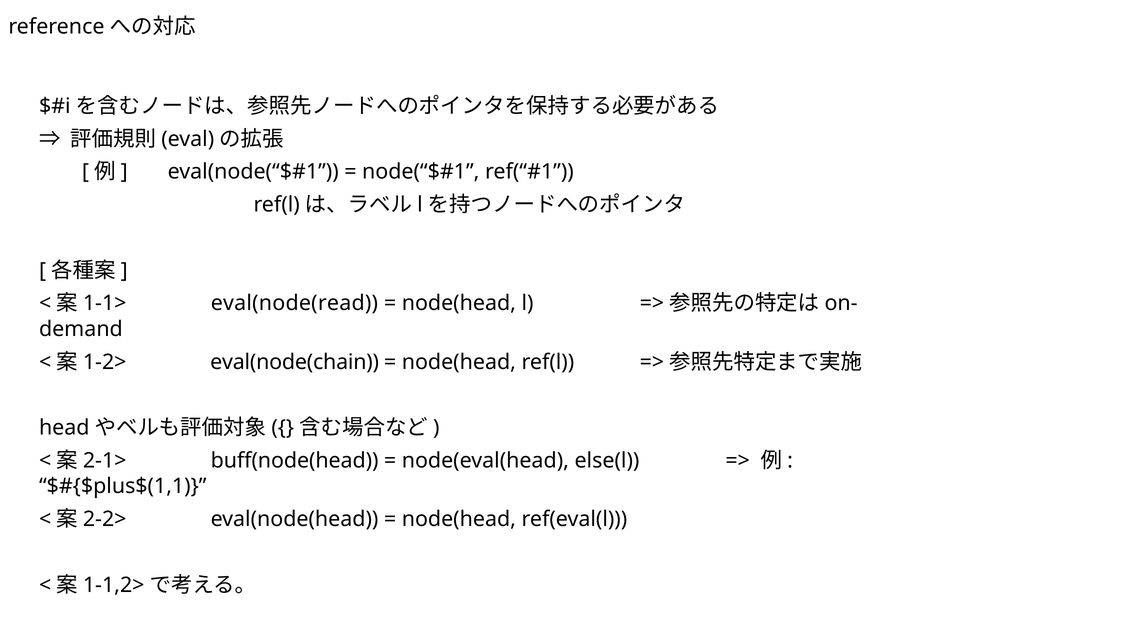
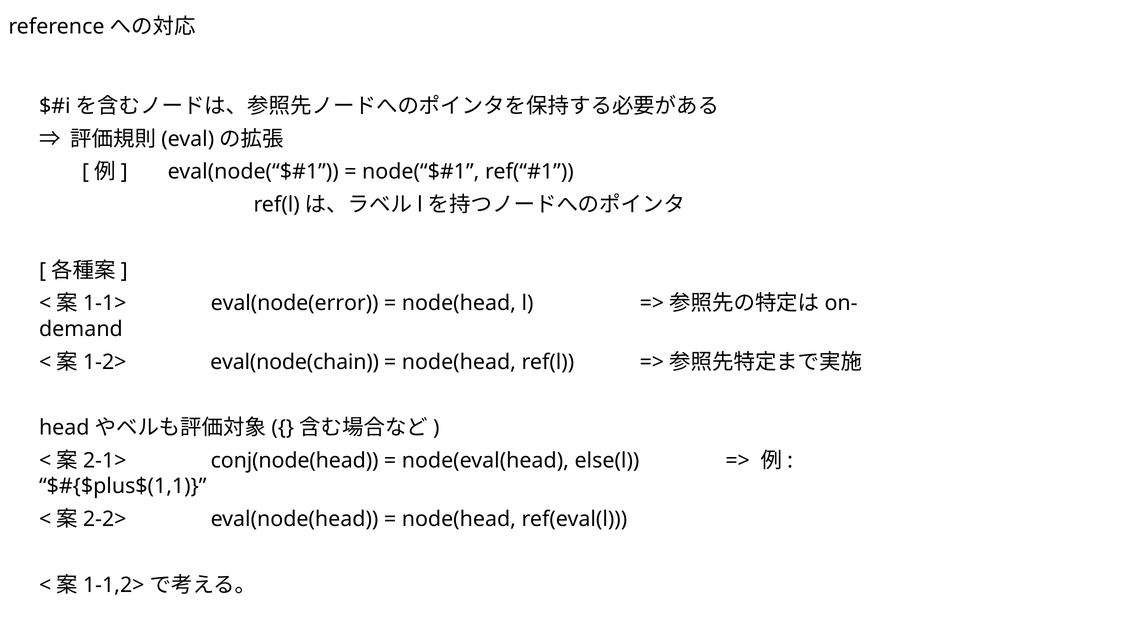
eval(node(read: eval(node(read -> eval(node(error (295, 304)
buff(node(head: buff(node(head -> conj(node(head (295, 461)
